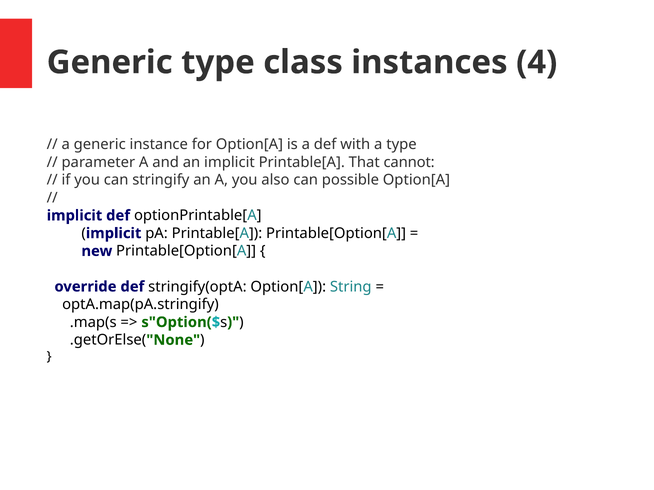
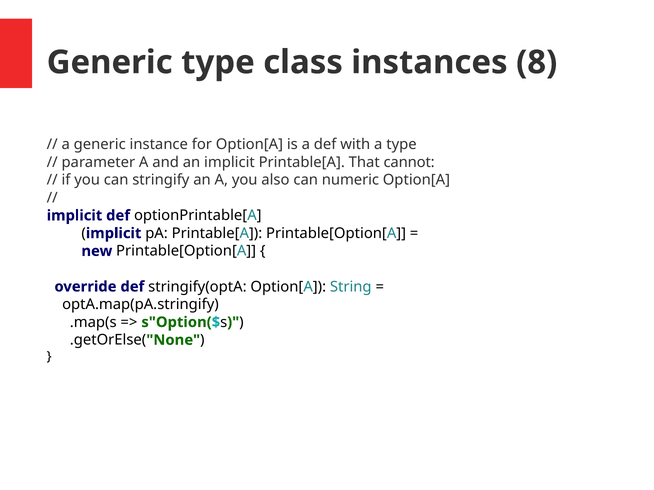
4: 4 -> 8 (537, 62)
possible: possible -> numeric (350, 180)
